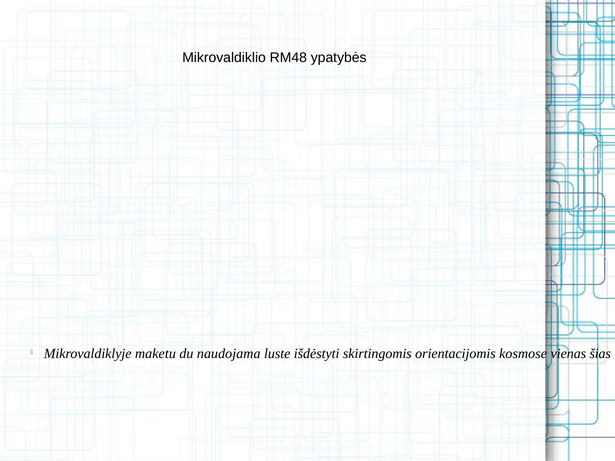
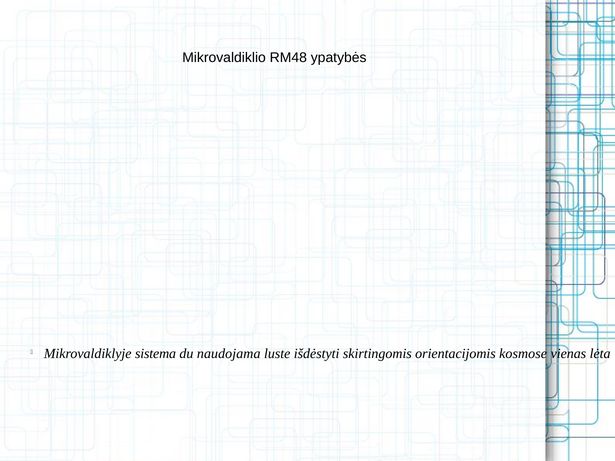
maketu: maketu -> sistema (156, 354)
šias: šias -> lėta (600, 354)
